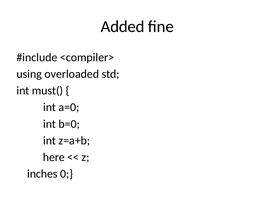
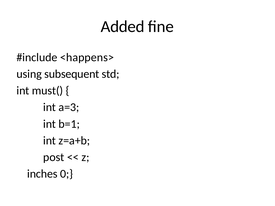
<compiler>: <compiler> -> <happens> (87, 57)
overloaded: overloaded -> subsequent (72, 74)
a=0: a=0 -> a=3 (69, 107)
b=0: b=0 -> b=1 (69, 124)
here: here -> post (54, 157)
